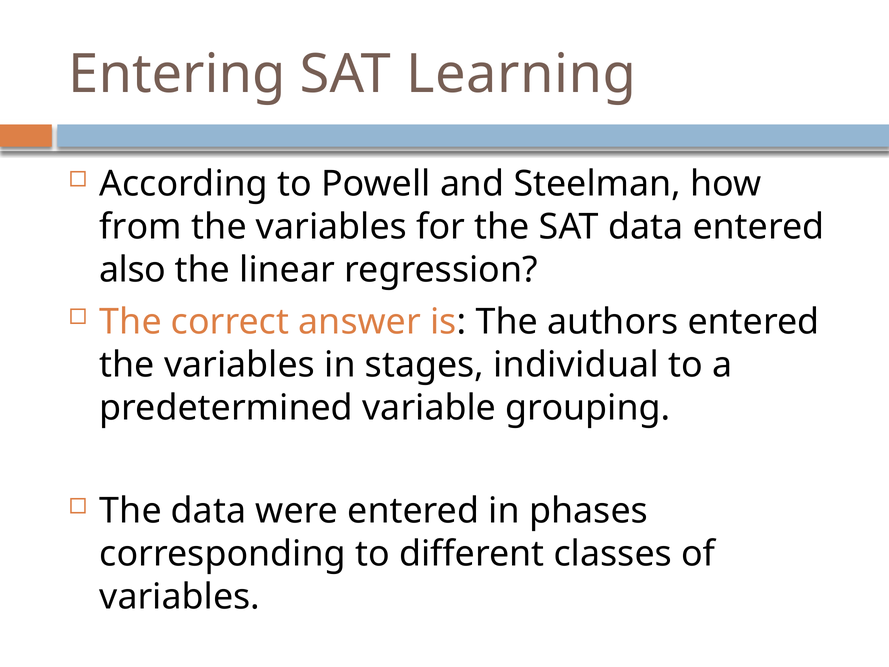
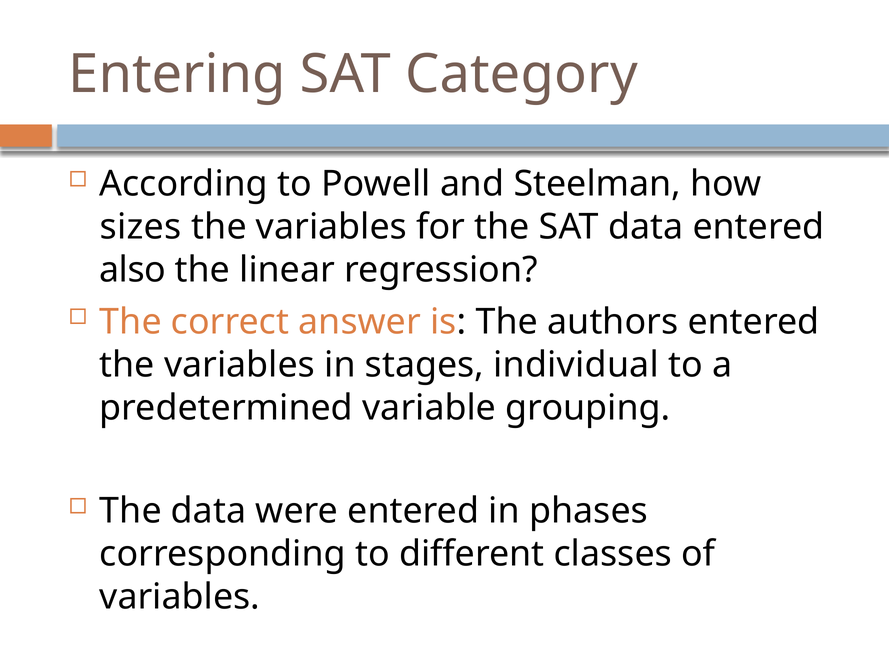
Learning: Learning -> Category (521, 74)
from: from -> sizes (141, 227)
